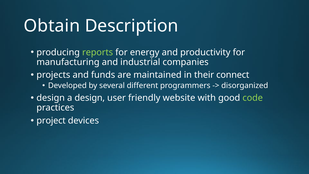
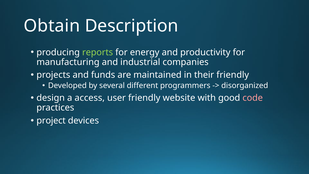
their connect: connect -> friendly (233, 75)
a design: design -> access (90, 98)
code colour: light green -> pink (253, 98)
